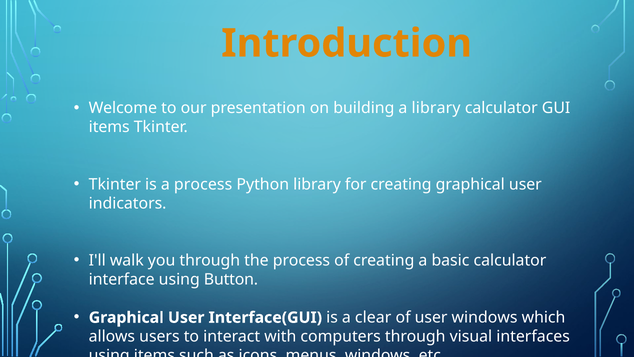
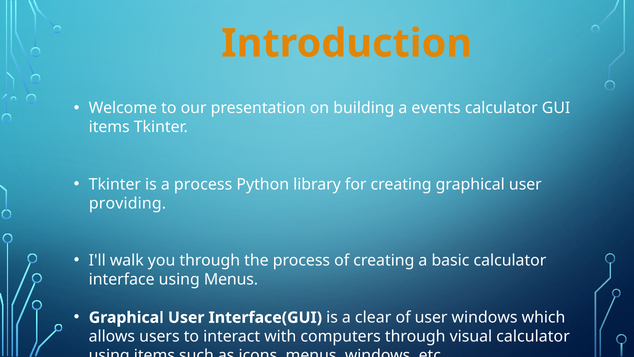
a library: library -> events (436, 108)
indicators: indicators -> providing (128, 203)
using Button: Button -> Menus (231, 279)
visual interfaces: interfaces -> calculator (533, 336)
